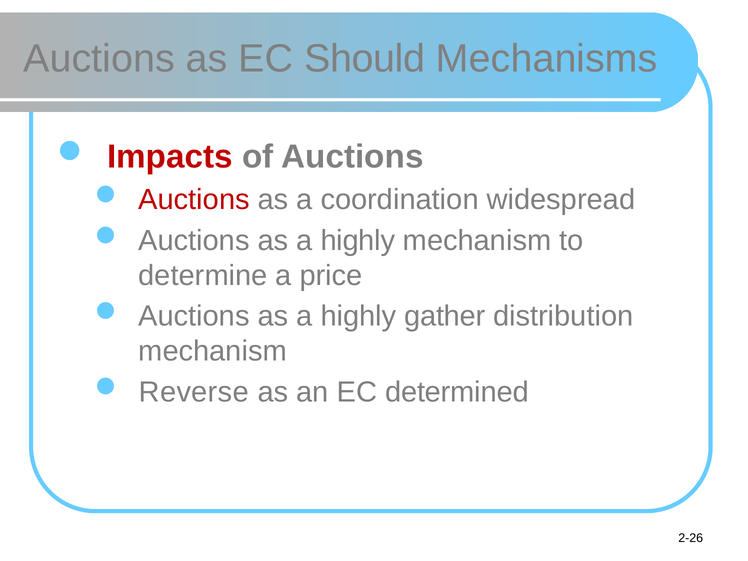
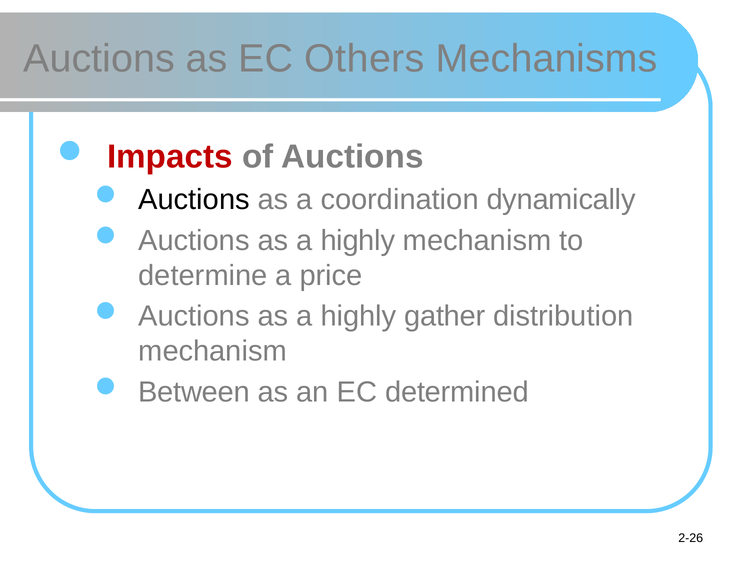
Should: Should -> Others (364, 59)
Auctions colour: red -> black (194, 200)
widespread: widespread -> dynamically (561, 200)
Reverse: Reverse -> Between (194, 392)
